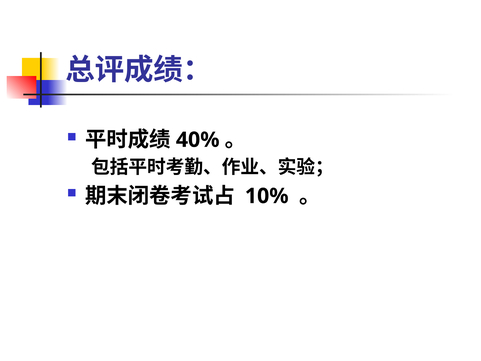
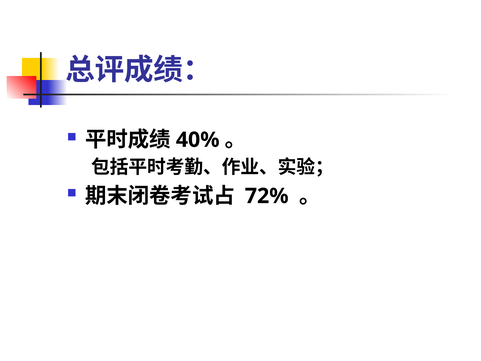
10%: 10% -> 72% (267, 196)
